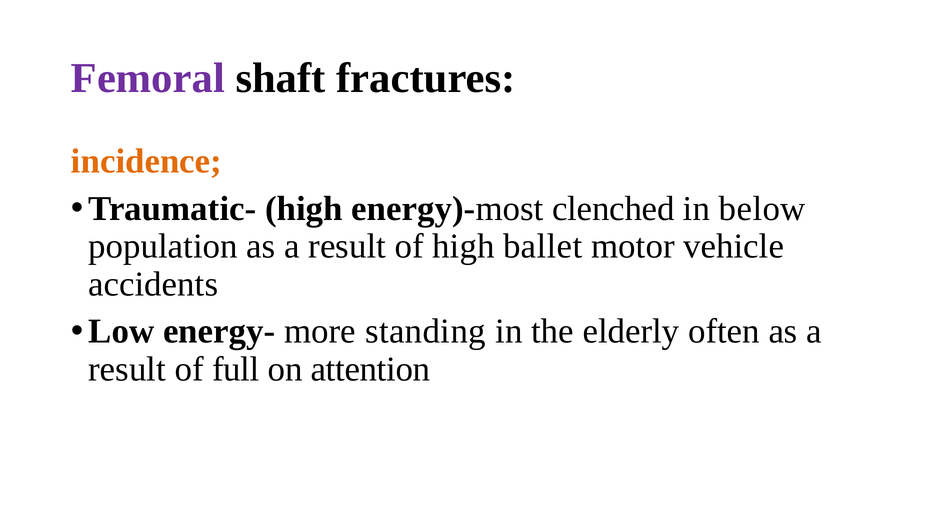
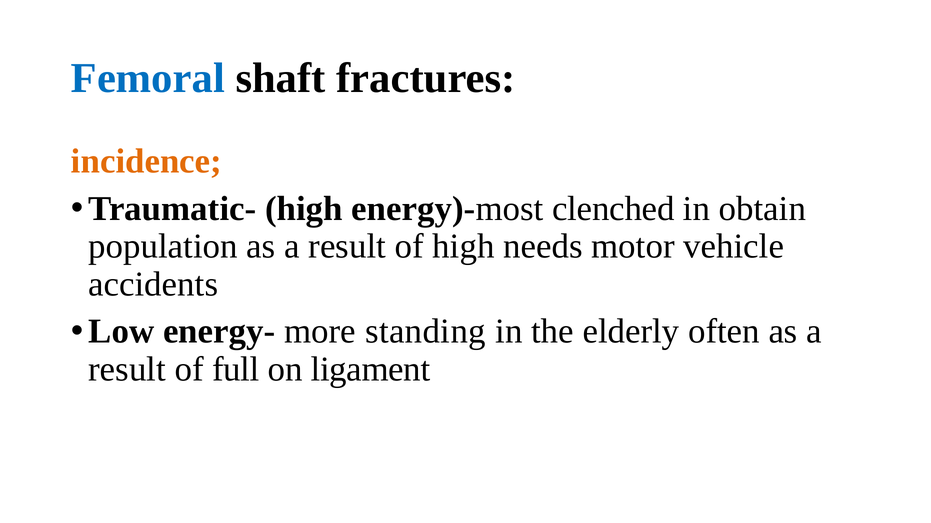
Femoral colour: purple -> blue (148, 78)
below: below -> obtain (762, 209)
ballet: ballet -> needs (543, 247)
attention: attention -> ligament (370, 370)
